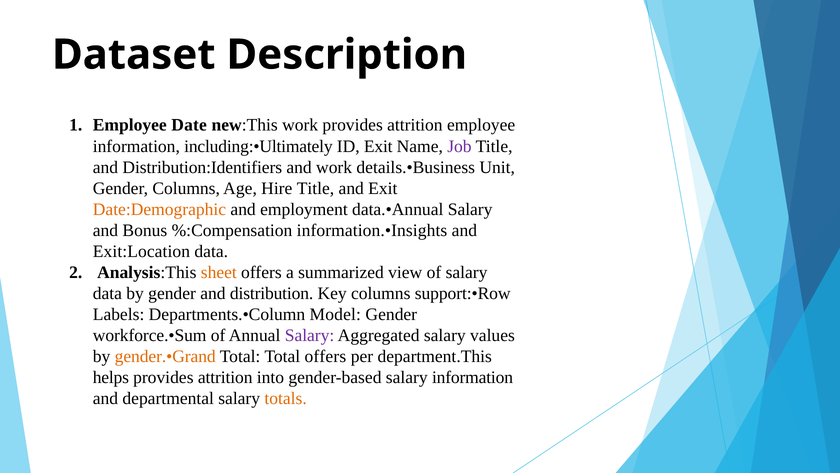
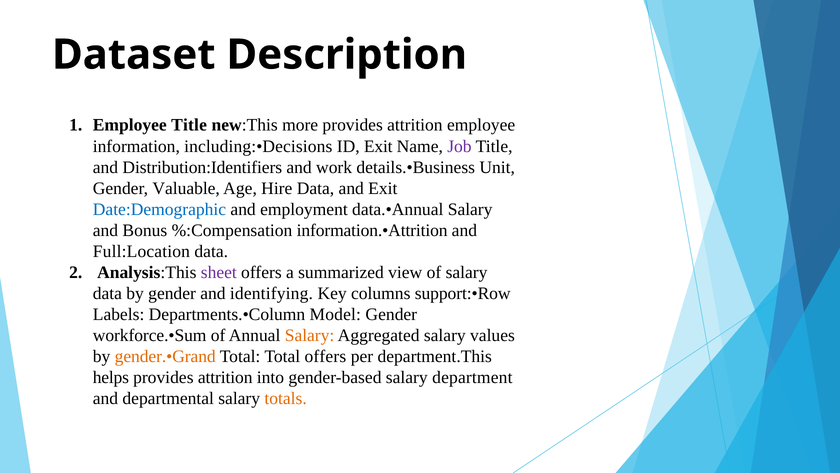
Employee Date: Date -> Title (189, 125)
new:This work: work -> more (300, 125)
including:•Ultimately: including:•Ultimately -> including:•Decisions (258, 146)
Gender Columns: Columns -> Valuable (186, 188)
Hire Title: Title -> Data (315, 188)
Date:Demographic colour: orange -> blue (159, 209)
information.•Insights: information.•Insights -> information.•Attrition (372, 230)
Exit:Location: Exit:Location -> Full:Location (141, 251)
sheet colour: orange -> purple (219, 272)
distribution: distribution -> identifying (271, 293)
Salary colour: purple -> orange (310, 335)
salary information: information -> department (472, 377)
